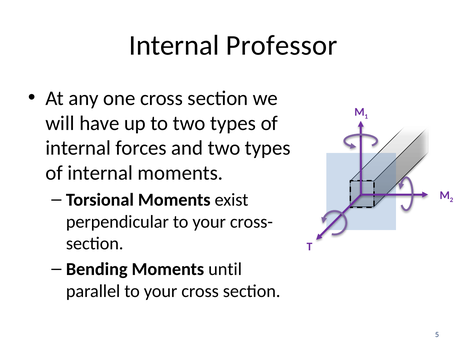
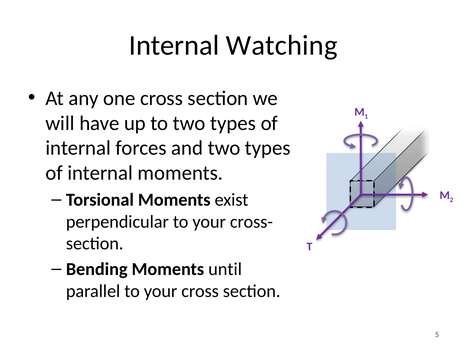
Professor: Professor -> Watching (282, 45)
